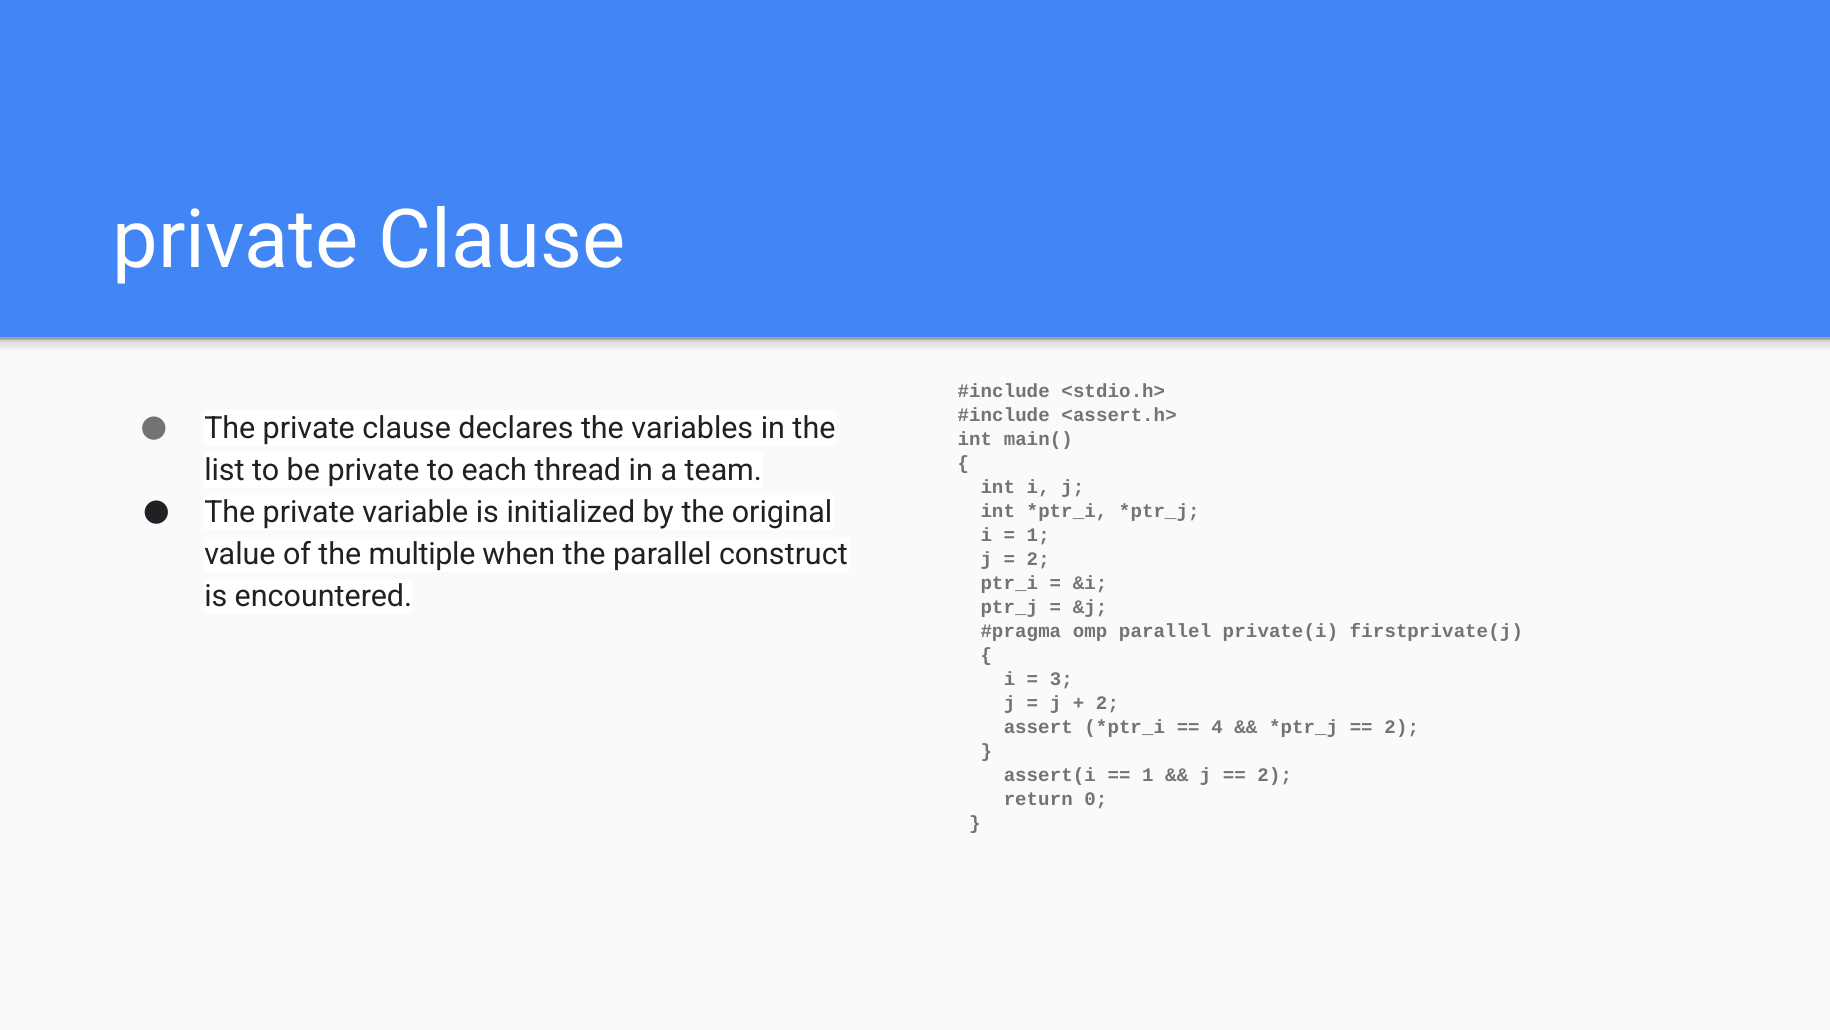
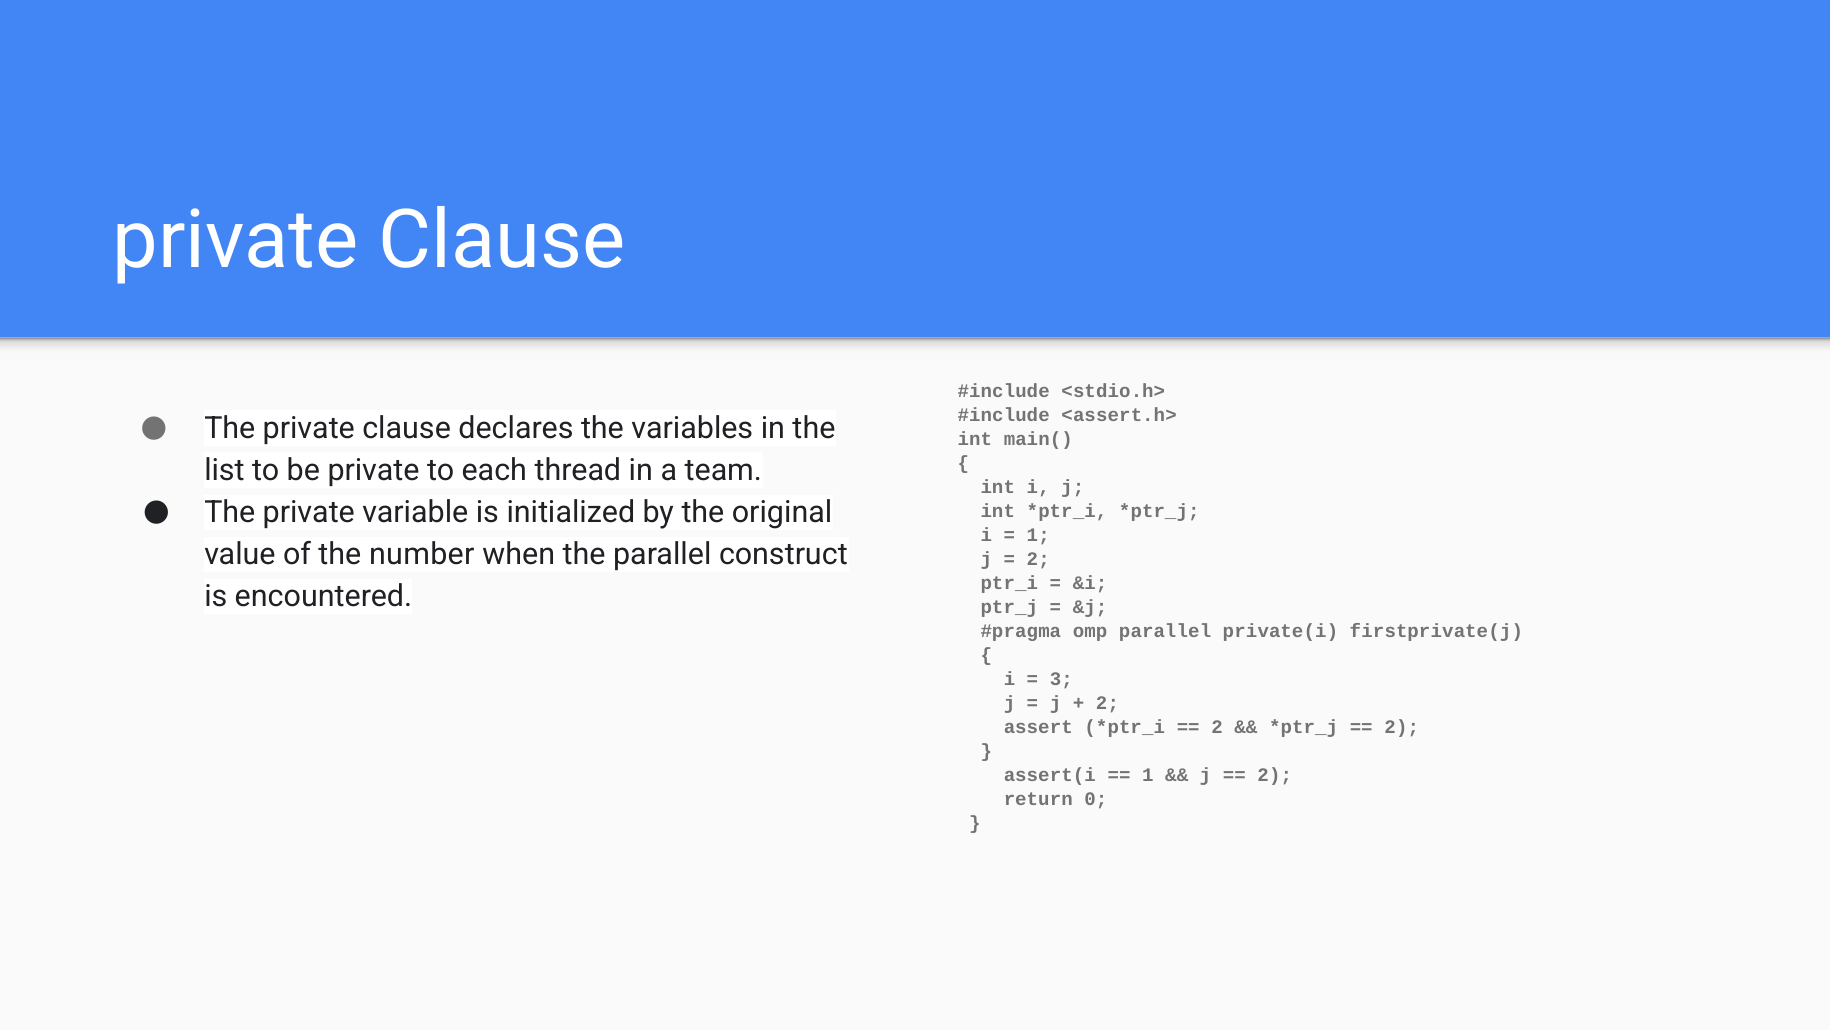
multiple: multiple -> number (422, 555)
4: 4 -> 2 (1217, 726)
